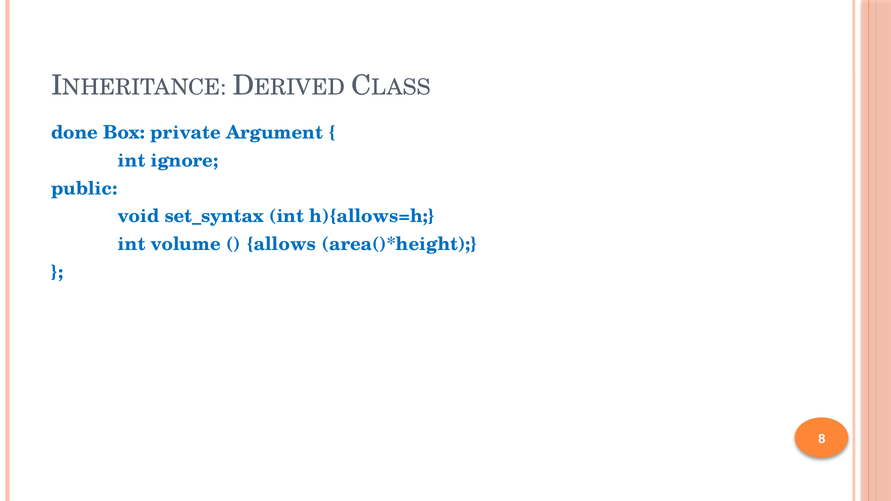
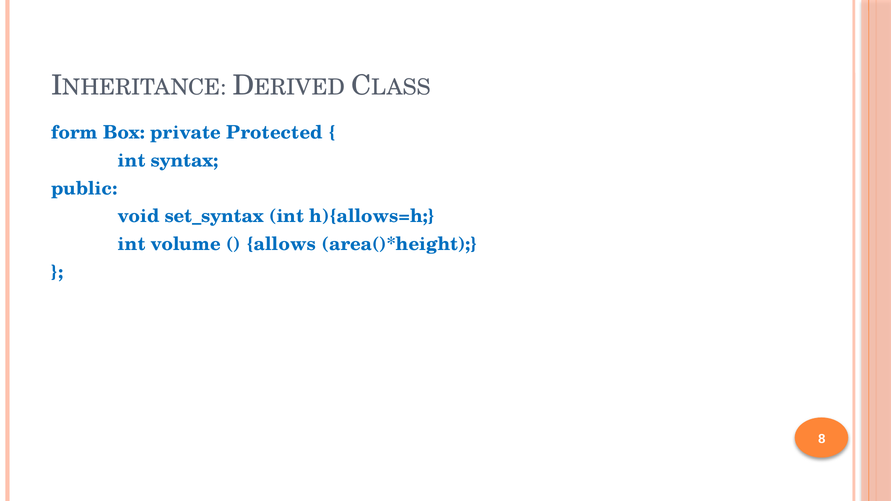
done: done -> form (74, 133)
Argument: Argument -> Protected (275, 133)
ignore: ignore -> syntax (185, 161)
